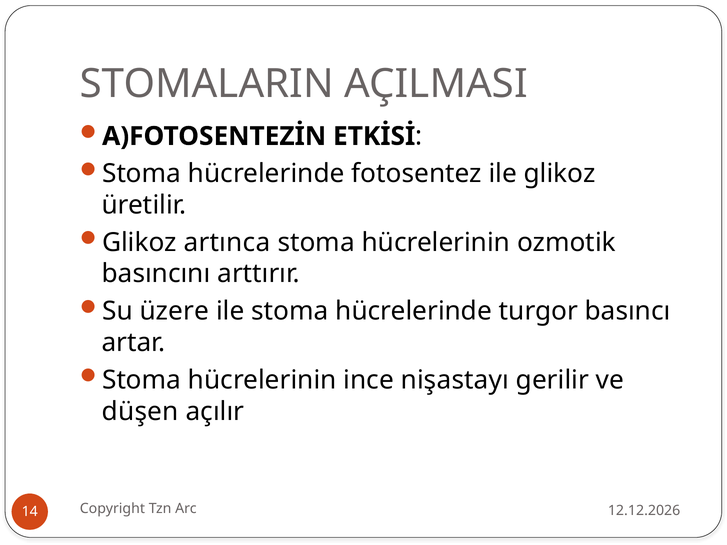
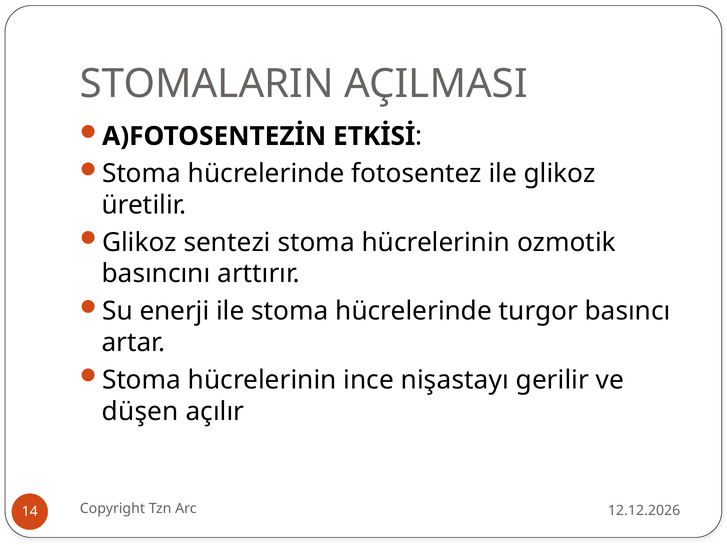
artınca: artınca -> sentezi (227, 242)
üzere: üzere -> enerji (174, 311)
